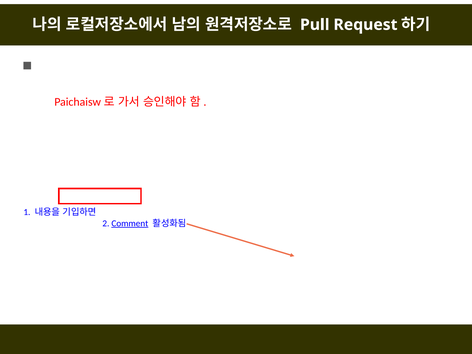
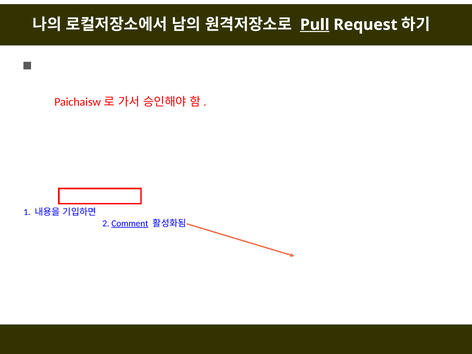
Pull underline: none -> present (315, 25)
